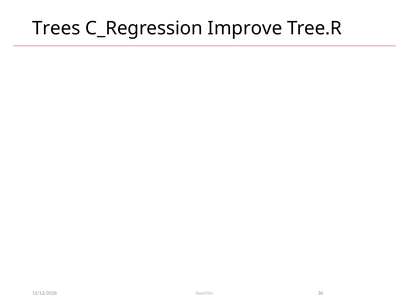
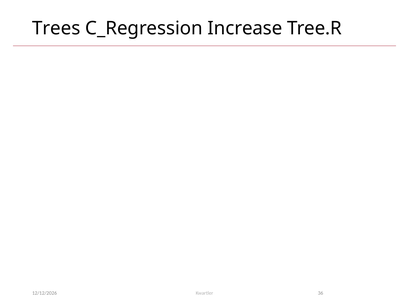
Improve: Improve -> Increase (245, 28)
